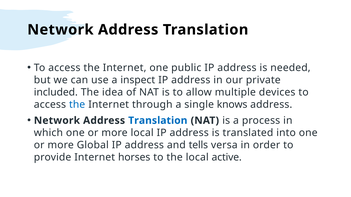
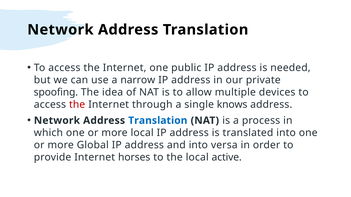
inspect: inspect -> narrow (138, 80)
included: included -> spoofing (56, 93)
the colour: blue -> red (77, 105)
and tells: tells -> into (198, 145)
